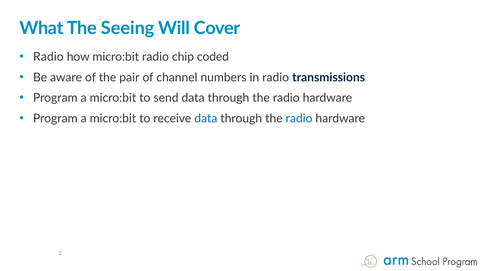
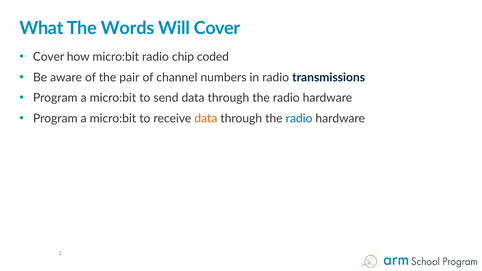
Seeing: Seeing -> Words (128, 28)
Radio: Radio -> Cover (49, 57)
data colour: blue -> orange (206, 118)
